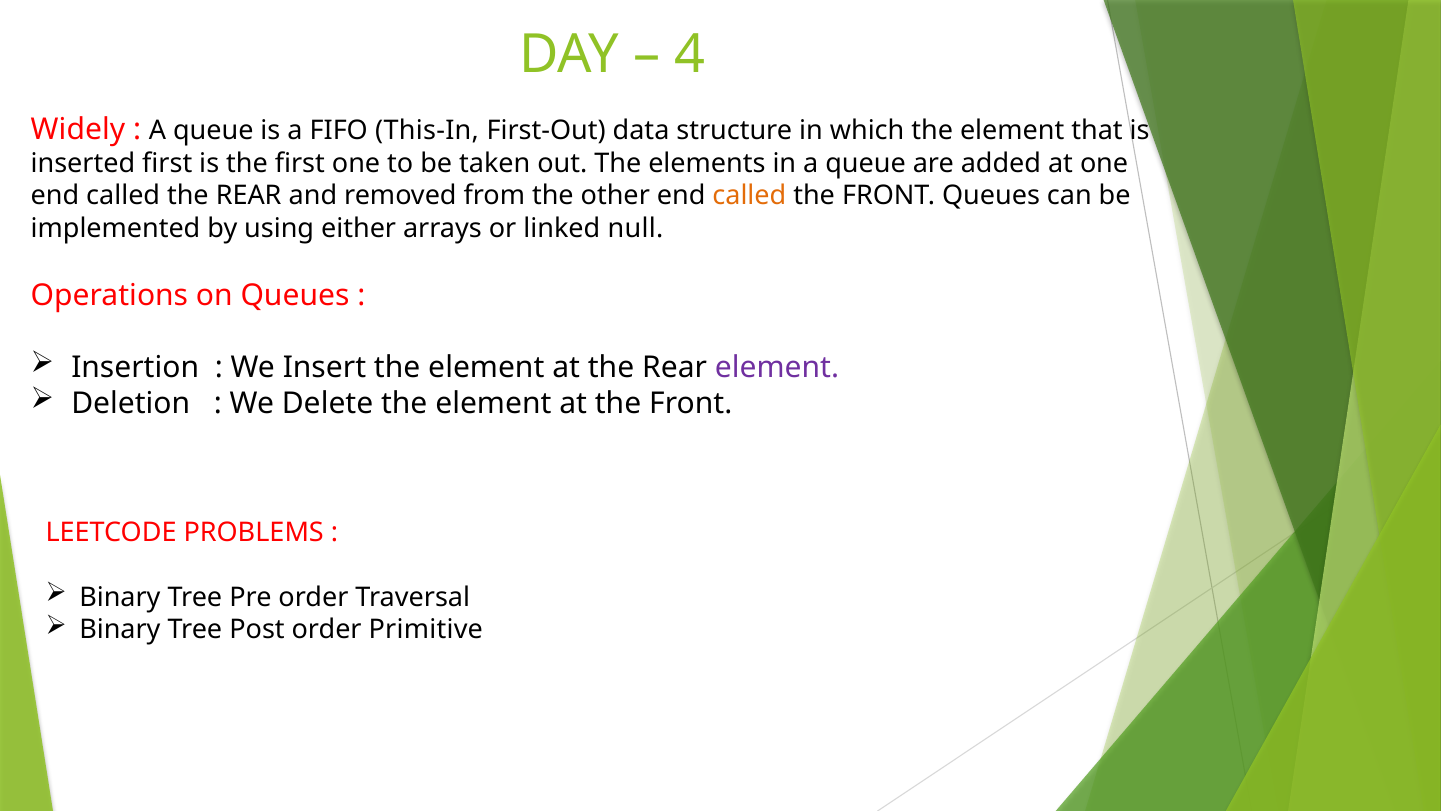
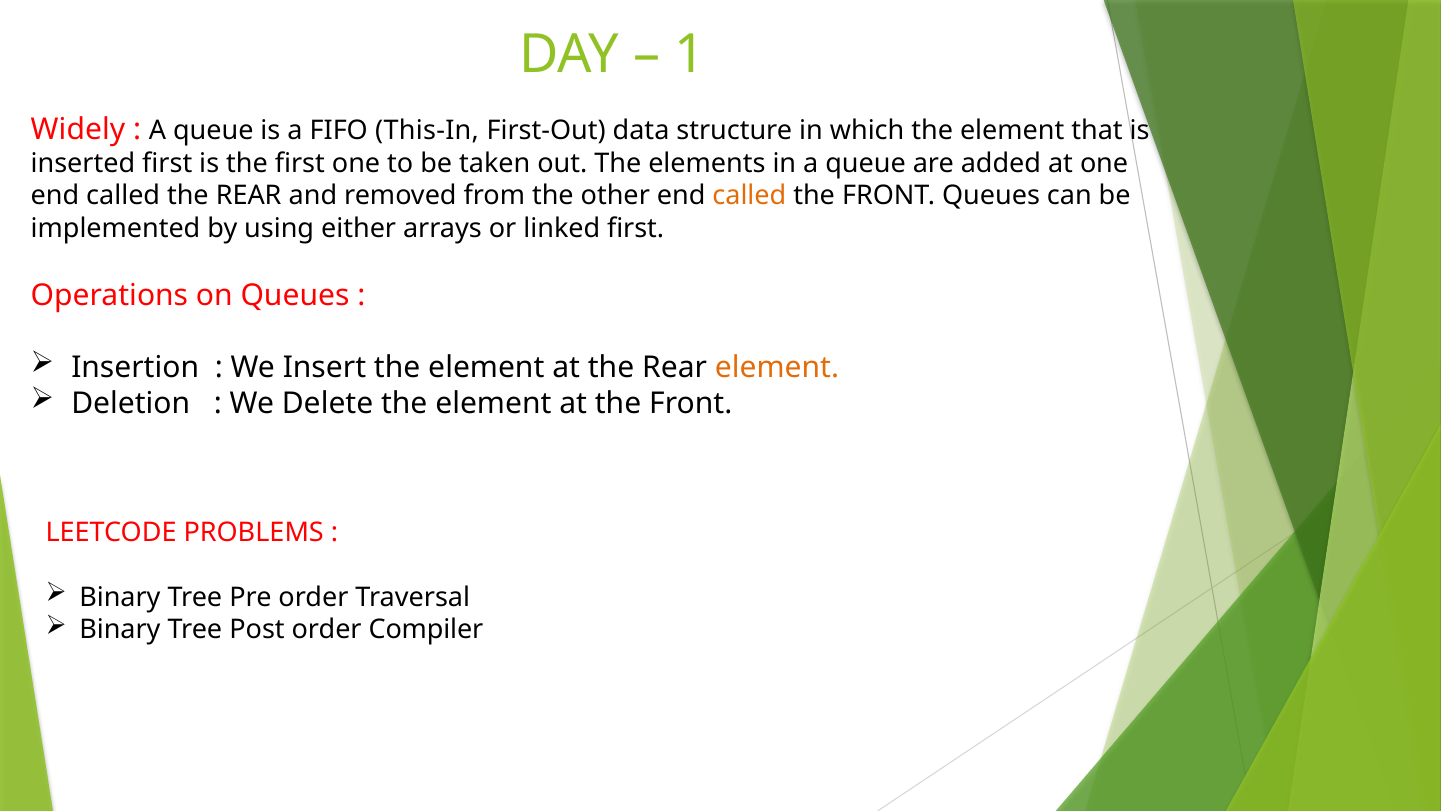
4: 4 -> 1 (690, 54)
linked null: null -> first (636, 228)
element colour: purple -> orange (777, 367)
Primitive: Primitive -> Compiler (426, 629)
